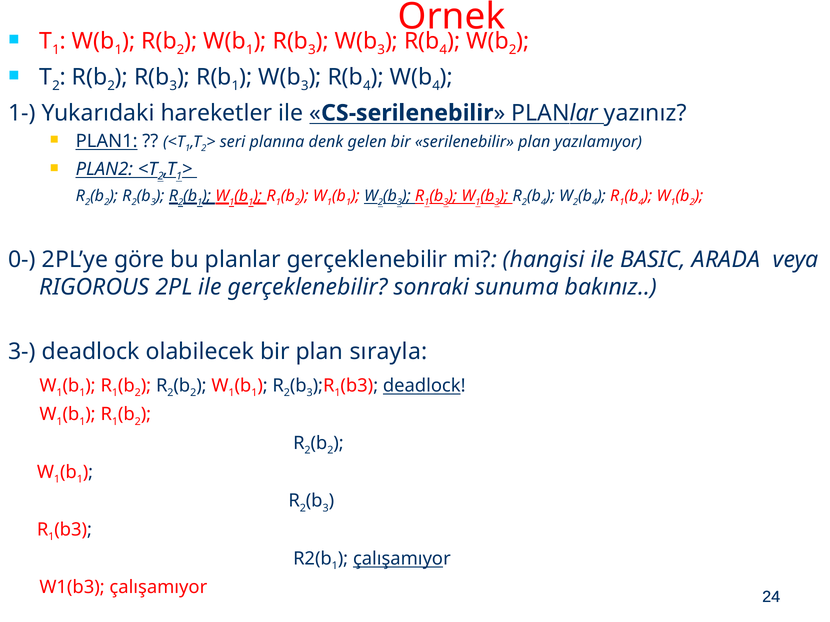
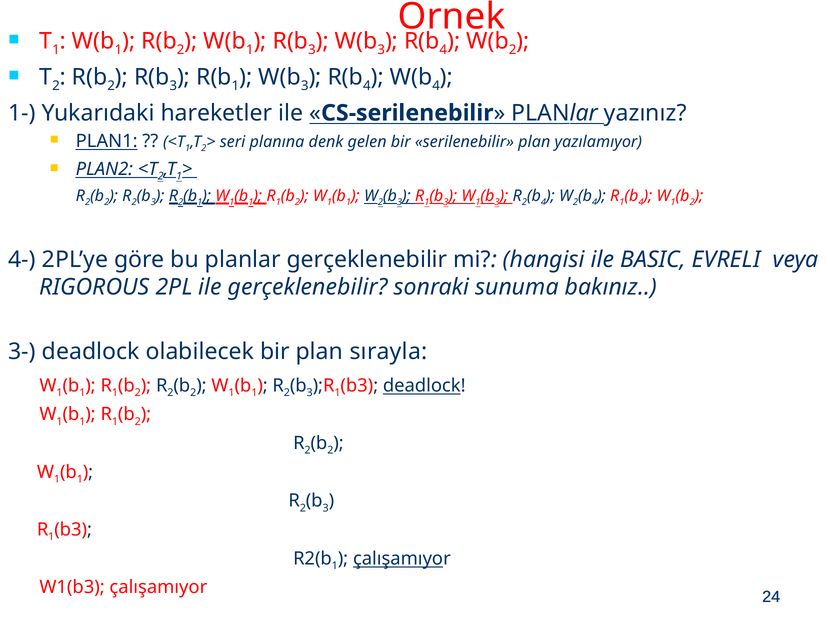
0-: 0- -> 4- (22, 260)
ARADA: ARADA -> EVRELI (726, 260)
